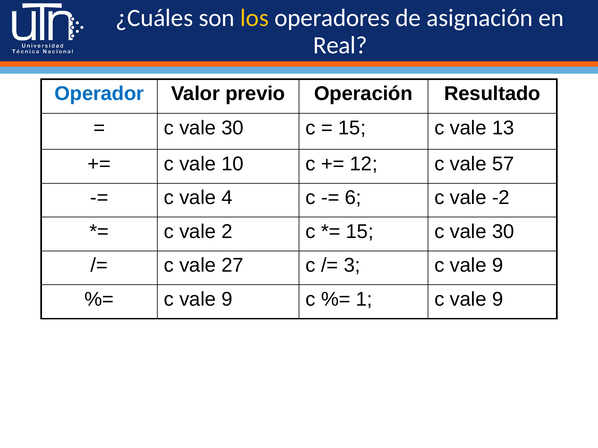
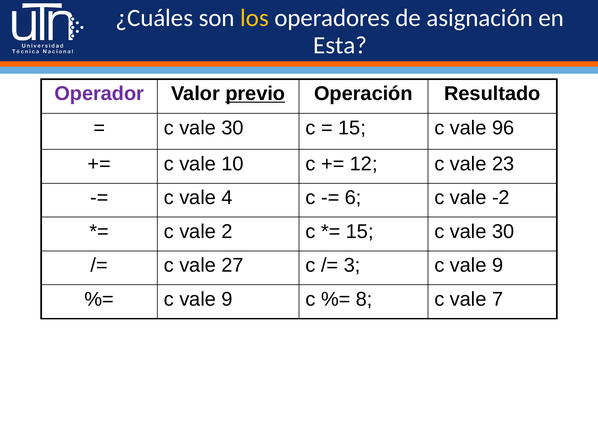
Real: Real -> Esta (340, 45)
Operador colour: blue -> purple (99, 94)
previo underline: none -> present (255, 94)
13: 13 -> 96 (503, 128)
57: 57 -> 23 (503, 164)
1: 1 -> 8 (364, 300)
9: 9 -> 7 (498, 300)
